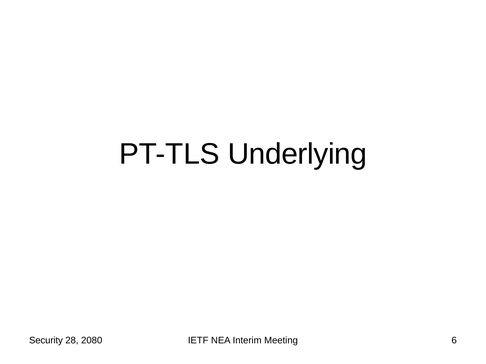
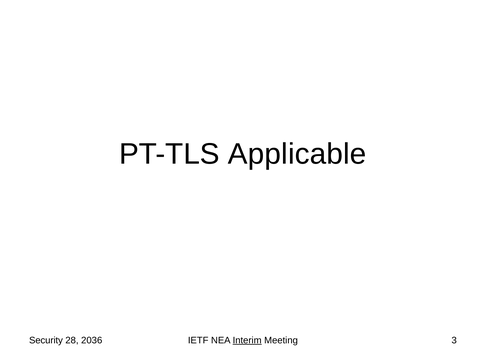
Underlying: Underlying -> Applicable (297, 154)
2080: 2080 -> 2036 (92, 341)
Interim underline: none -> present (247, 341)
6: 6 -> 3 (454, 341)
